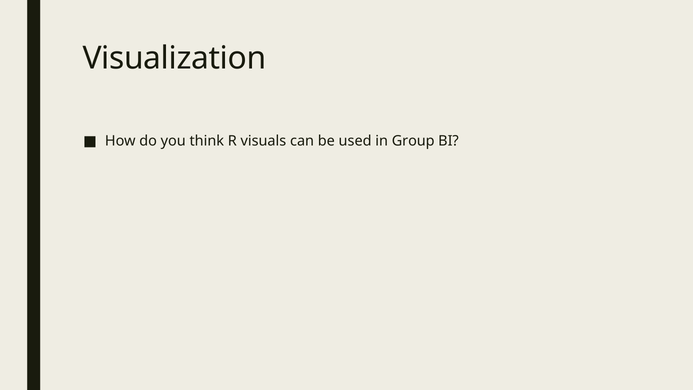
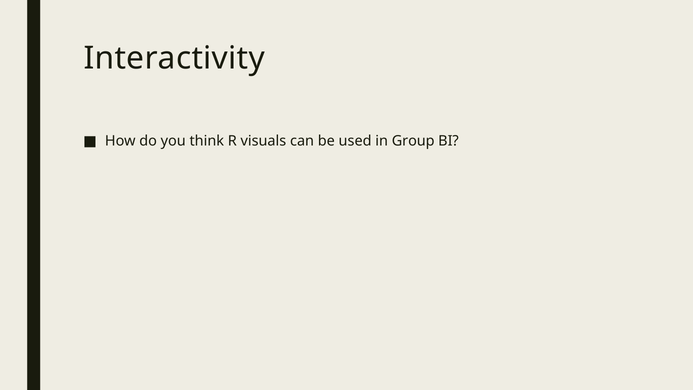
Visualization: Visualization -> Interactivity (174, 58)
